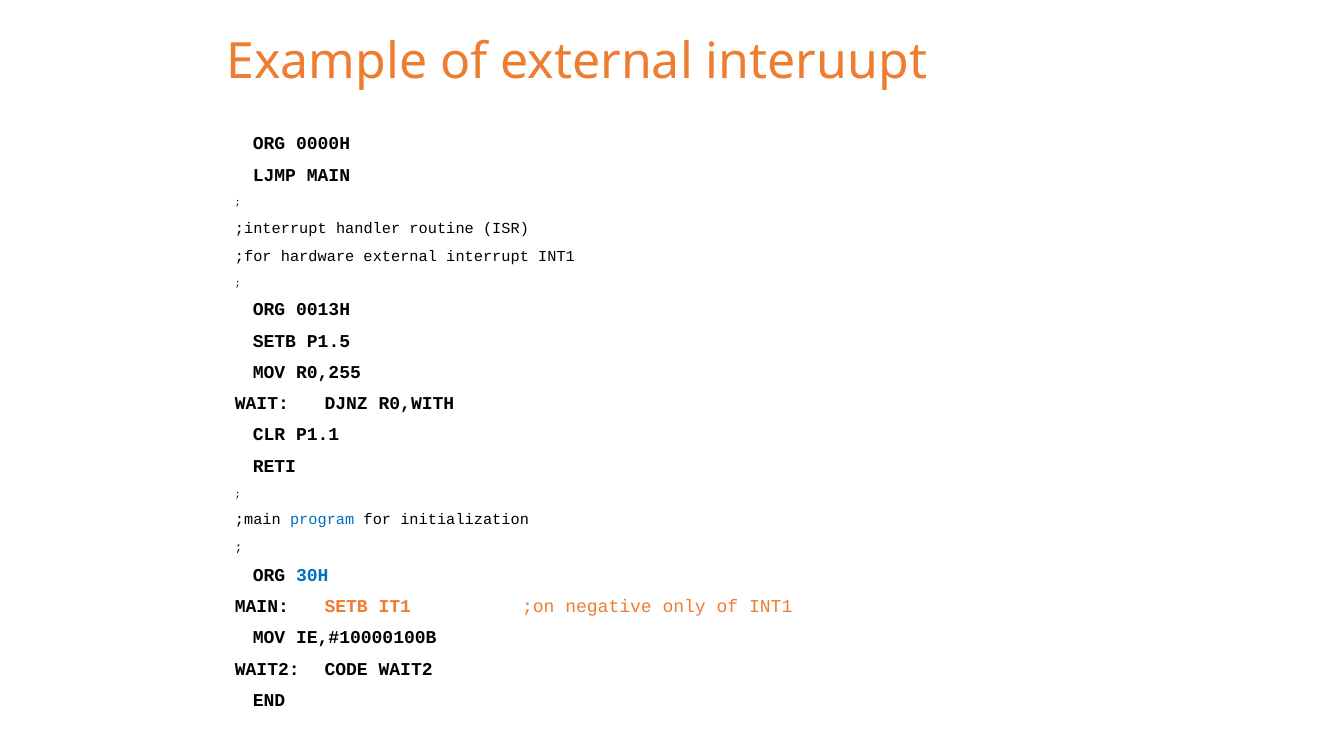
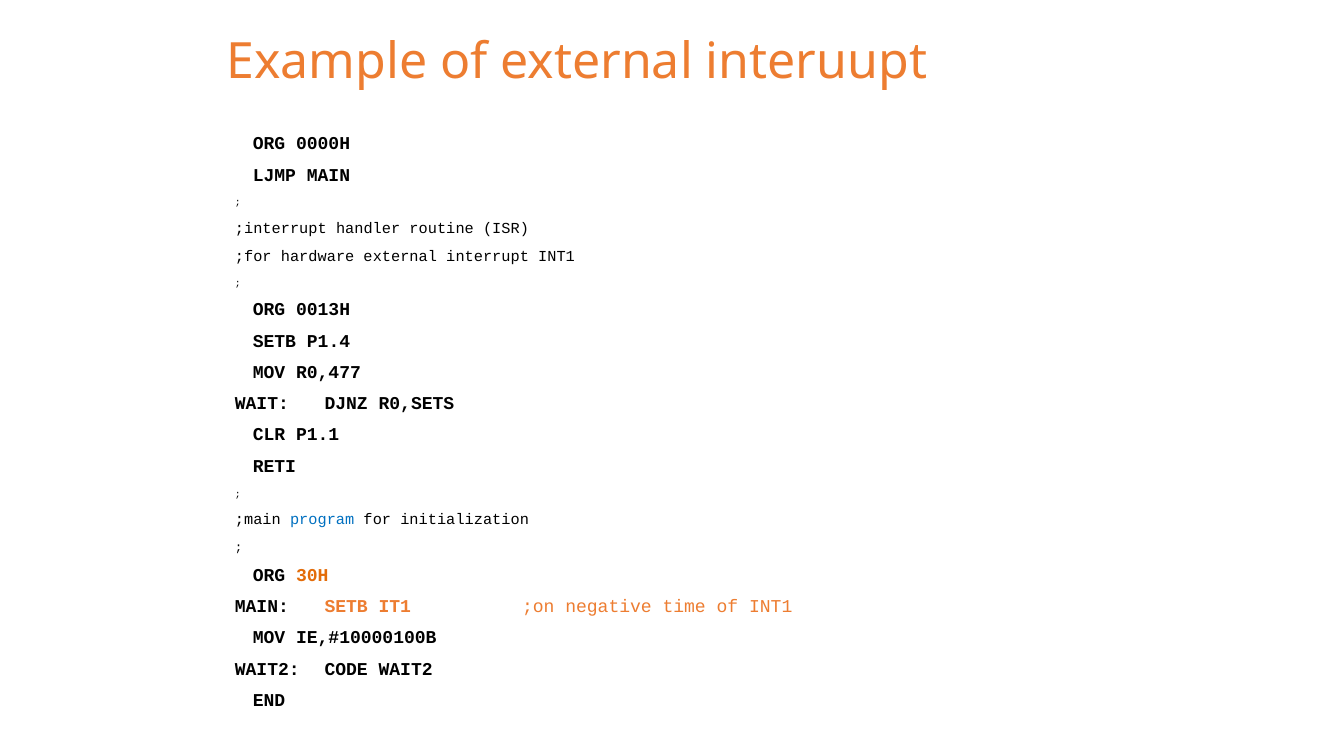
P1.5: P1.5 -> P1.4 (329, 341)
R0,255: R0,255 -> R0,477 (329, 372)
R0,WITH: R0,WITH -> R0,SETS (416, 404)
30H colour: blue -> orange (312, 575)
only: only -> time (684, 606)
